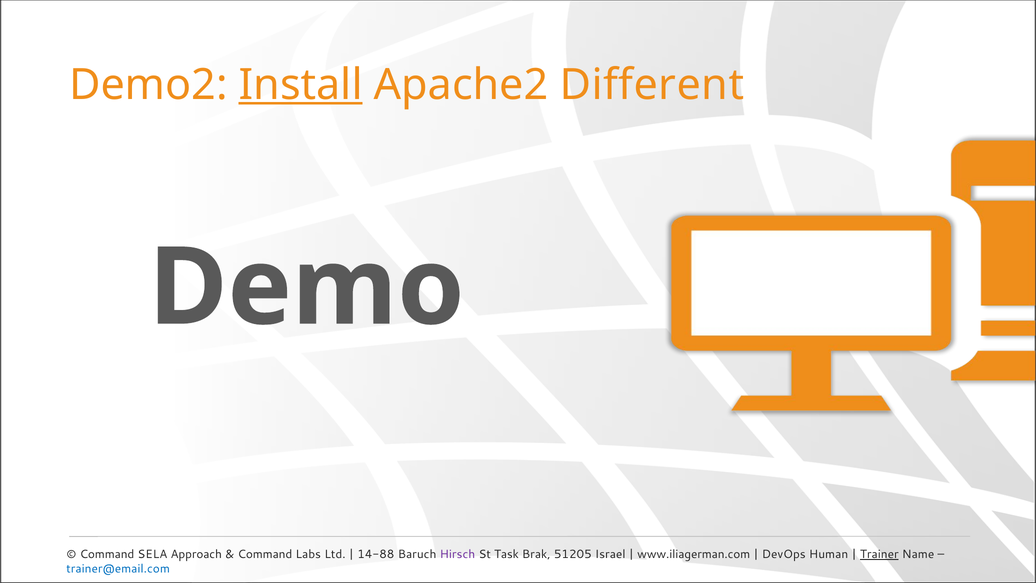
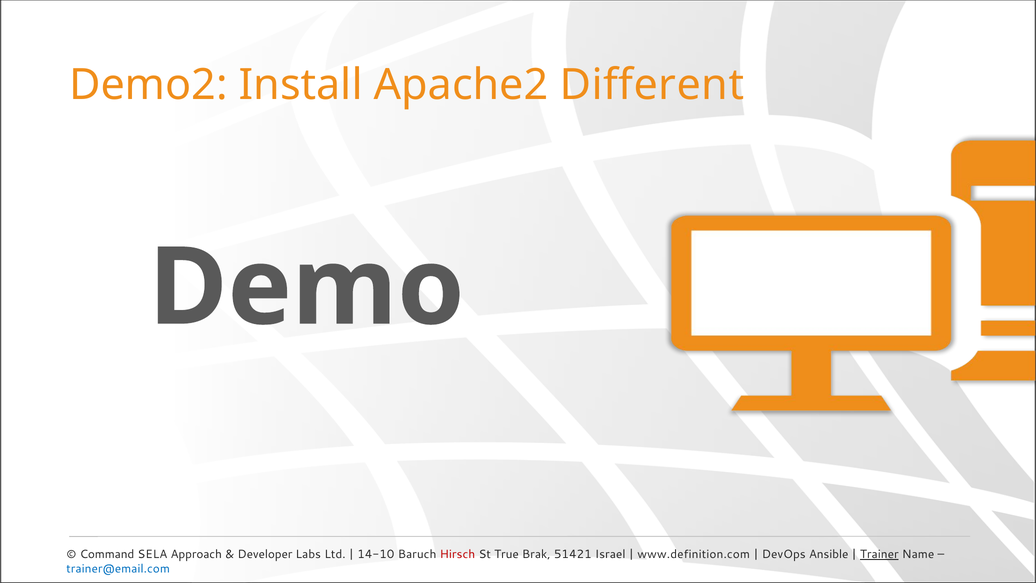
Install underline: present -> none (301, 85)
Command: Command -> Developer (265, 554)
14-88: 14-88 -> 14-10 (376, 554)
Hirsch colour: purple -> red (457, 554)
Task: Task -> True (506, 554)
51205: 51205 -> 51421 (573, 554)
www.iliagerman.com: www.iliagerman.com -> www.definition.com (694, 554)
Human: Human -> Ansible (829, 554)
